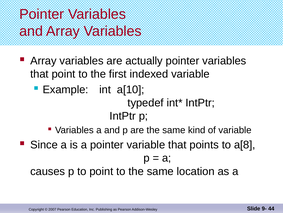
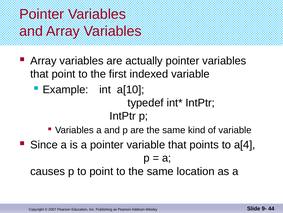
a[8: a[8 -> a[4 (245, 144)
